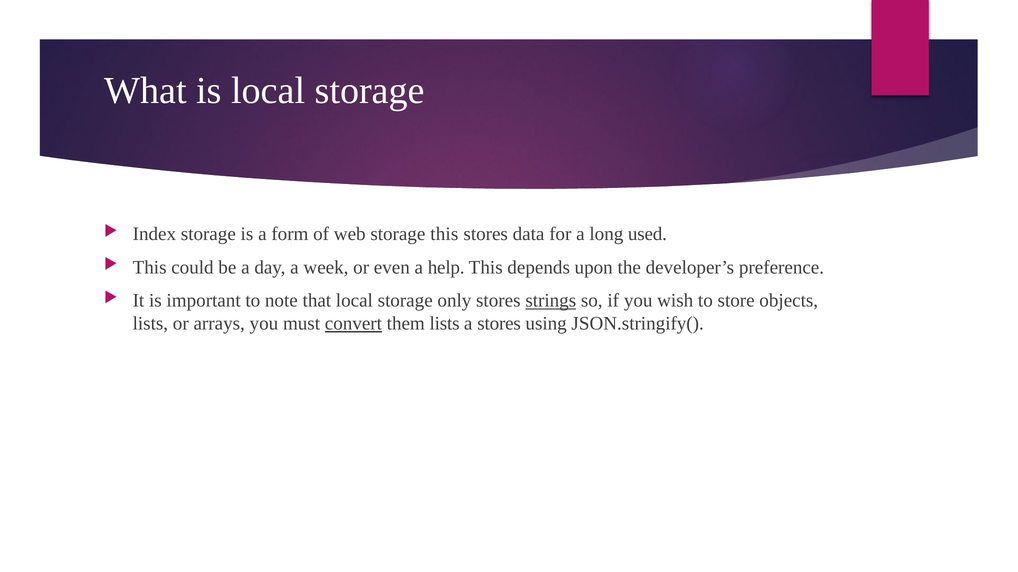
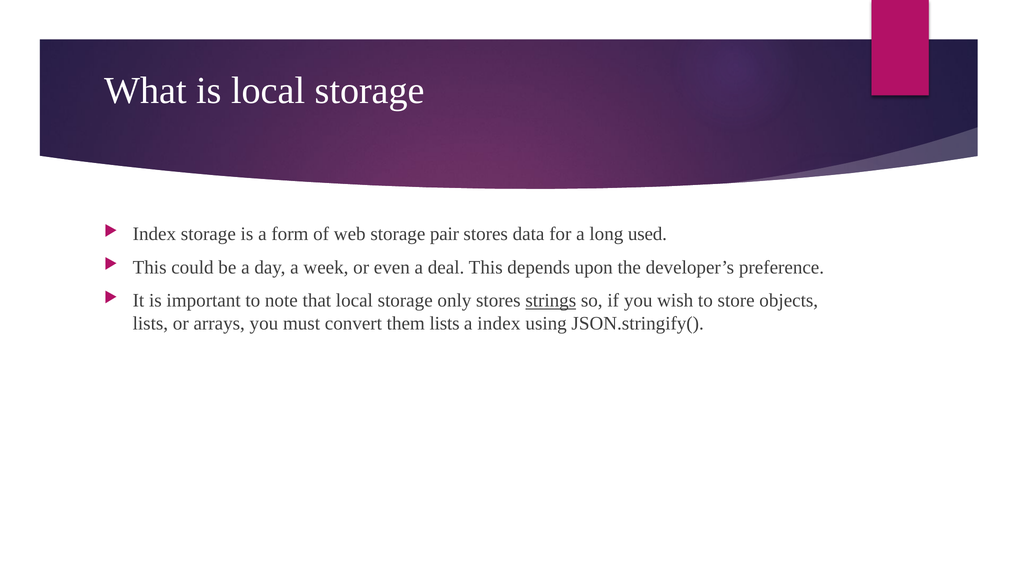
storage this: this -> pair (445, 234)
help: help -> deal (446, 268)
convert underline: present -> none (353, 324)
a stores: stores -> index (499, 324)
